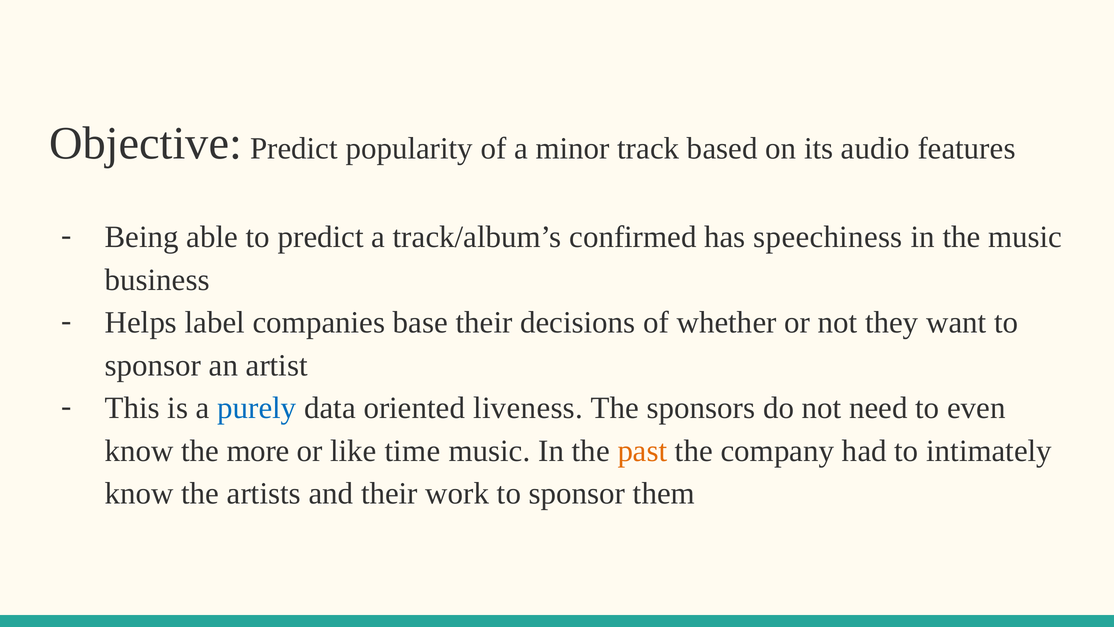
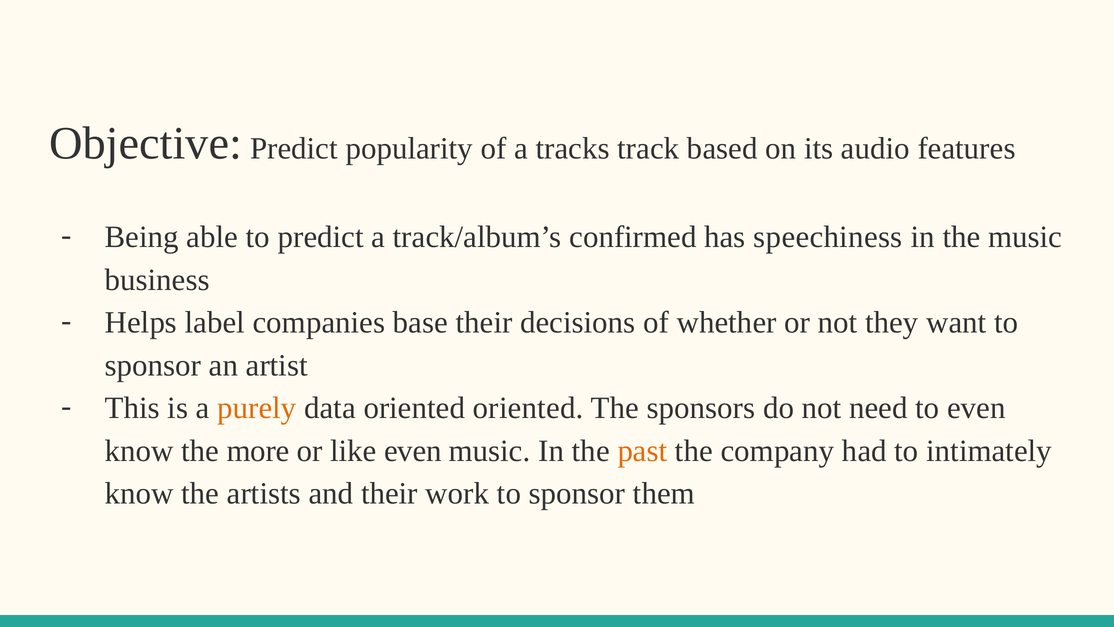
minor: minor -> tracks (573, 148)
purely colour: blue -> orange (257, 408)
oriented liveness: liveness -> oriented (528, 408)
like time: time -> even (413, 451)
